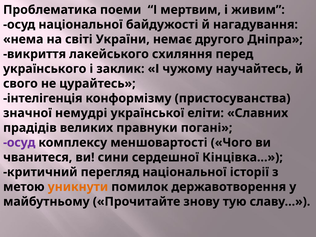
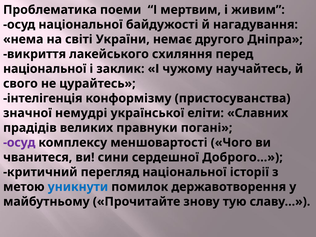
українського: українського -> національної (45, 69)
Кінцівка…: Кінцівка… -> Доброго… (243, 157)
уникнути colour: orange -> blue (78, 187)
